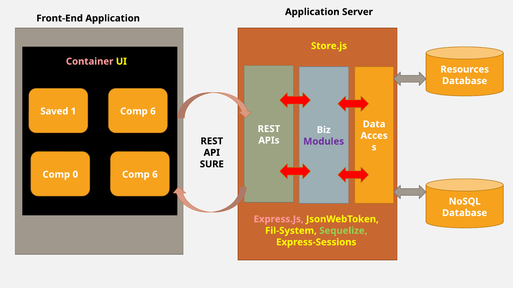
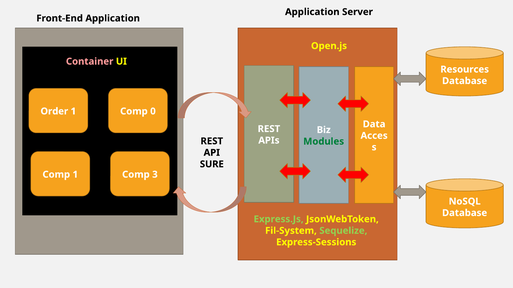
Store.js: Store.js -> Open.js (329, 46)
Saved: Saved -> Order (54, 111)
1 Comp 6: 6 -> 0 (153, 111)
Modules colour: purple -> green (324, 142)
Comp 0: 0 -> 1 (75, 175)
6: 6 -> 3 (155, 175)
Express.Js colour: pink -> light green (279, 220)
